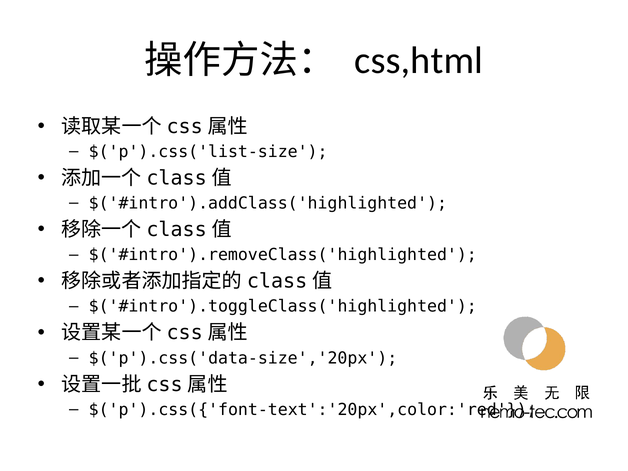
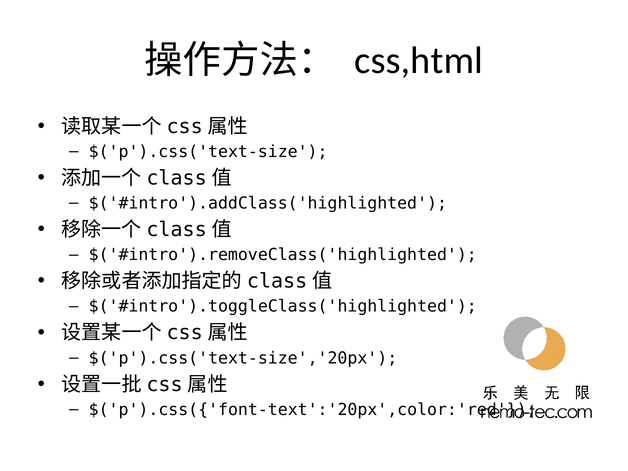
$('p').css('list-size: $('p').css('list-size -> $('p').css('text-size (208, 152)
$('p').css('data-size','20px: $('p').css('data-size','20px -> $('p').css('text-size','20px (243, 358)
